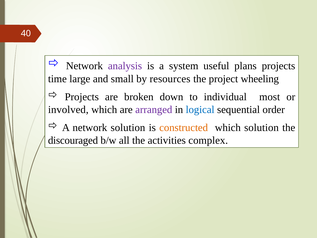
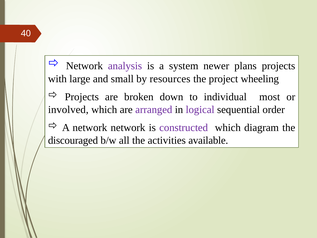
useful: useful -> newer (216, 66)
time: time -> with (57, 79)
logical colour: blue -> purple (200, 110)
network solution: solution -> network (128, 128)
constructed colour: orange -> purple (184, 128)
which solution: solution -> diagram (262, 128)
complex: complex -> available (208, 140)
